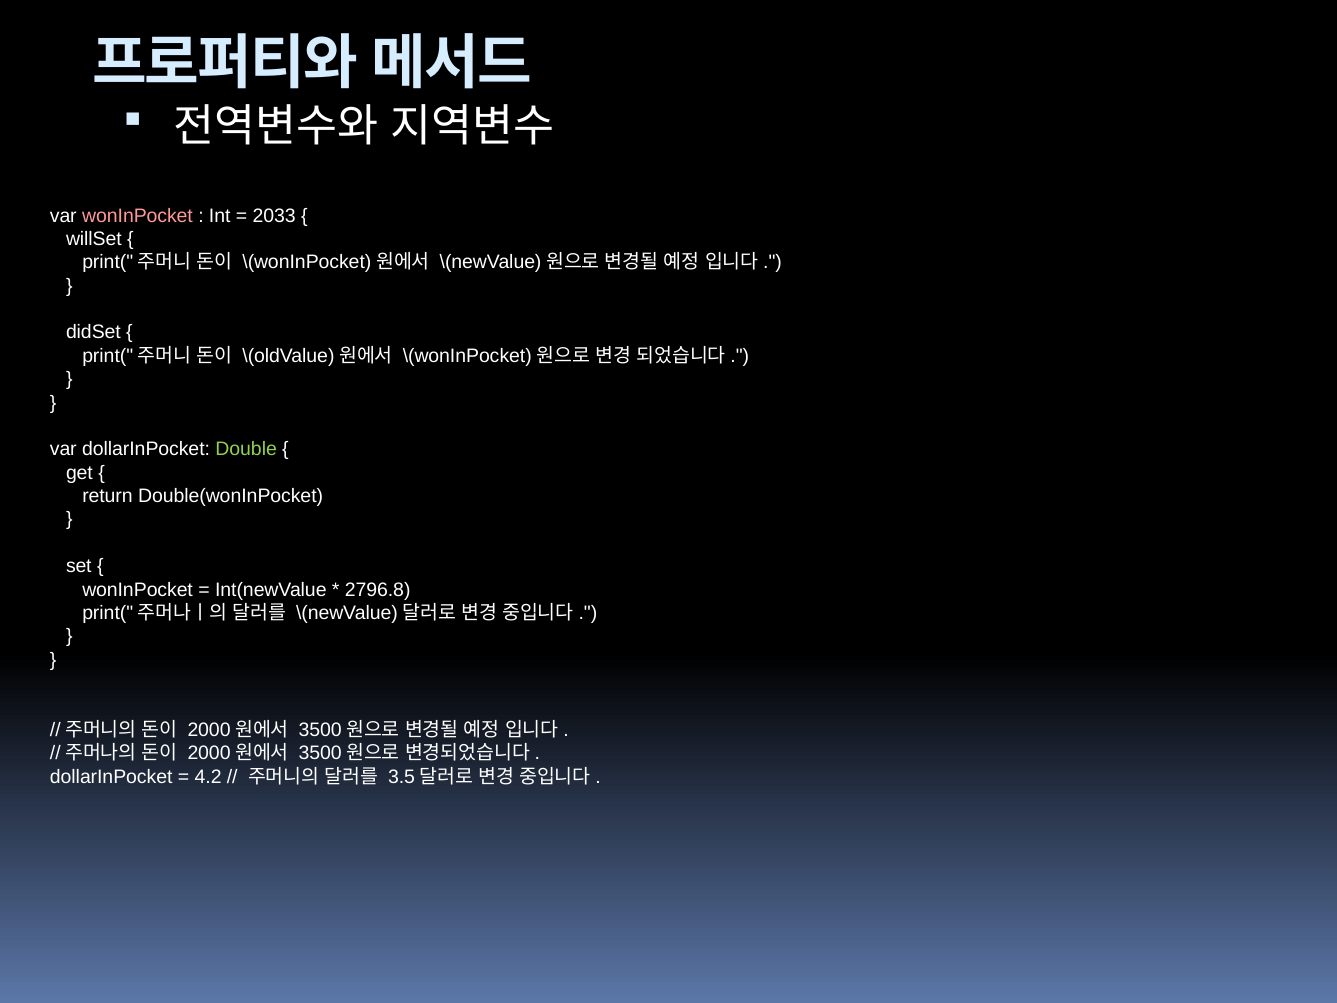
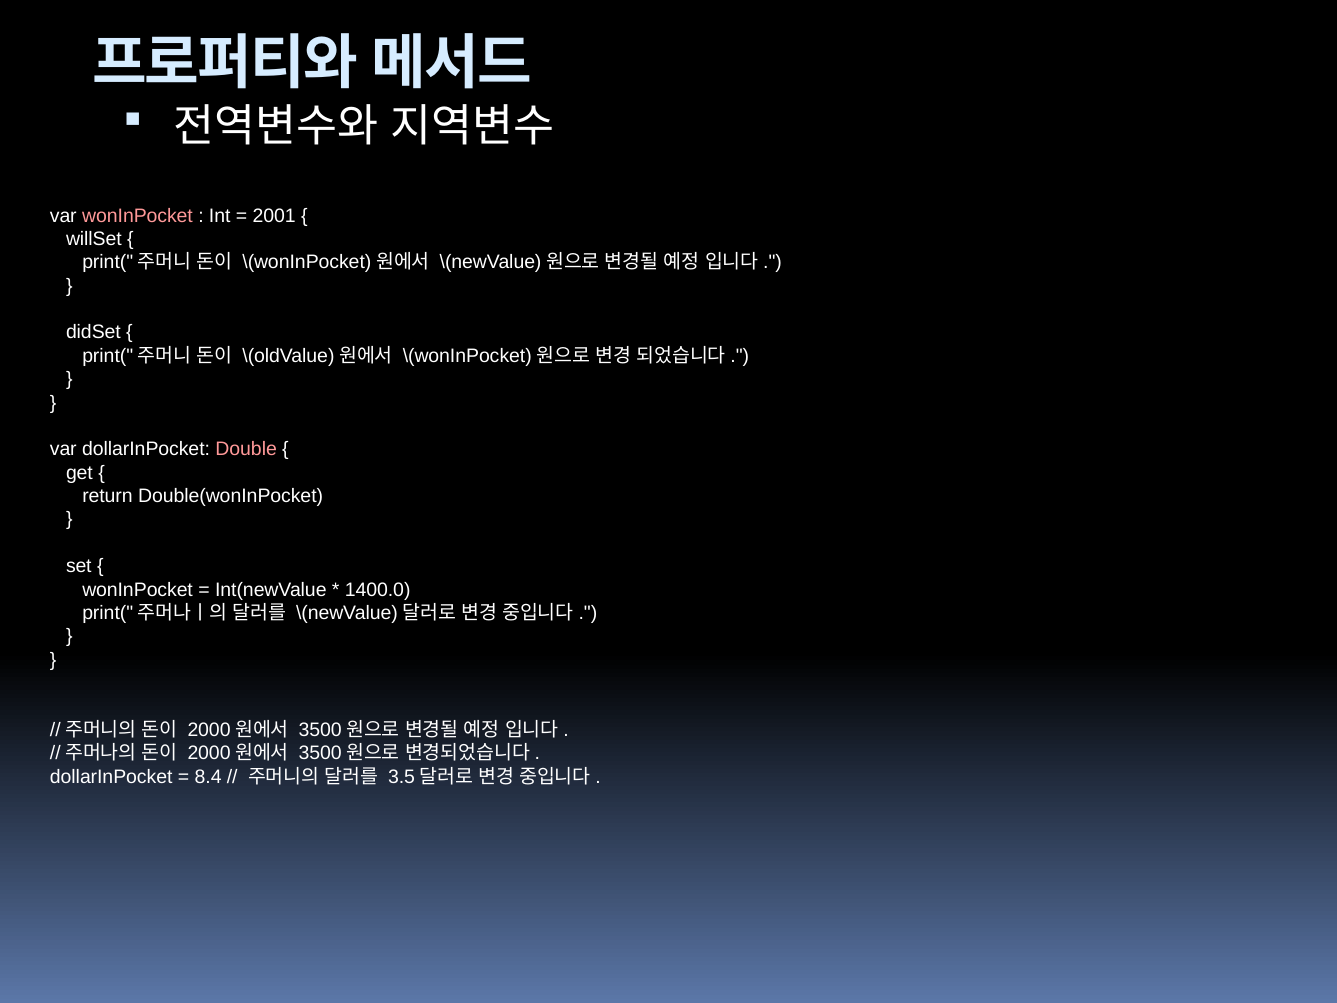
2033: 2033 -> 2001 (274, 216)
Double colour: light green -> pink (246, 449)
2796.8: 2796.8 -> 1400.0 (378, 590)
4.2: 4.2 -> 8.4 (208, 777)
